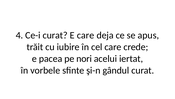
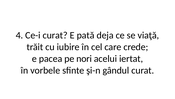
E care: care -> pată (86, 35)
apus: apus -> viaţă (148, 35)
